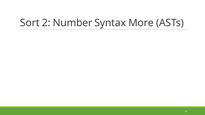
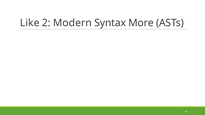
Sort: Sort -> Like (30, 23)
Number: Number -> Modern (72, 23)
